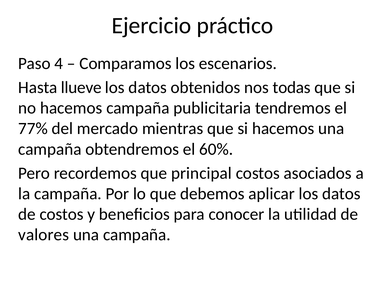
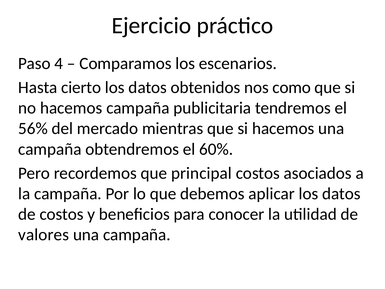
llueve: llueve -> cierto (81, 87)
todas: todas -> como (292, 87)
77%: 77% -> 56% (33, 128)
